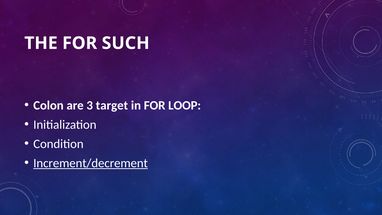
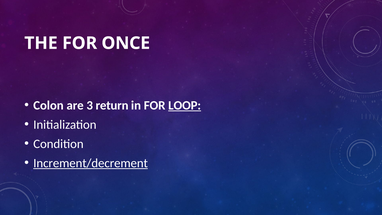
SUCH: SUCH -> ONCE (126, 43)
target: target -> return (112, 105)
LOOP underline: none -> present (185, 105)
